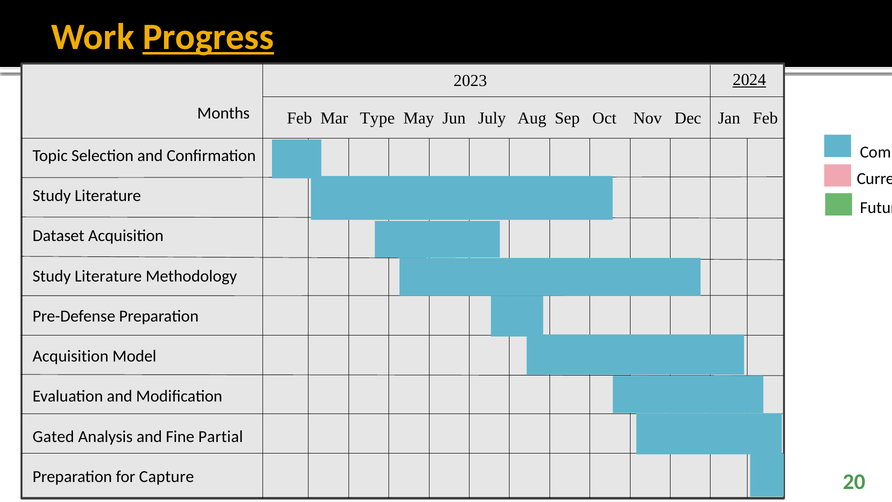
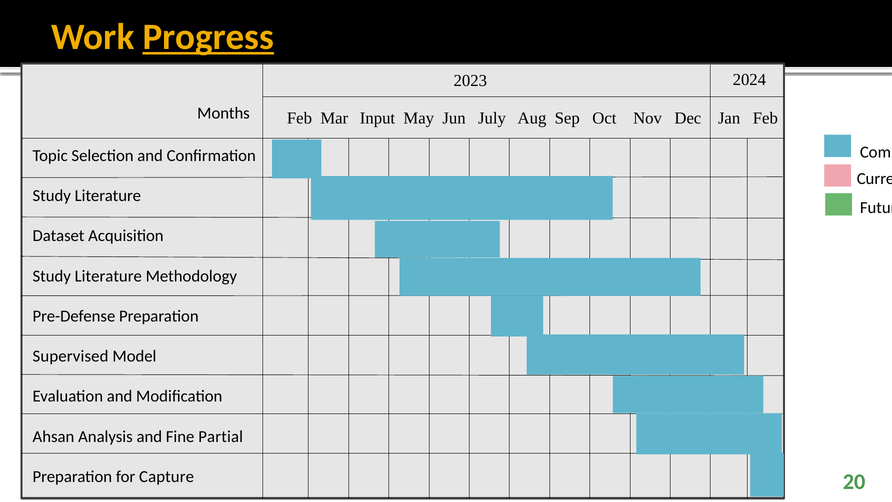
2024 underline: present -> none (749, 80)
Type: Type -> Input (377, 118)
Acquisition: Acquisition -> Supervised (71, 356)
Gated: Gated -> Ahsan (53, 436)
